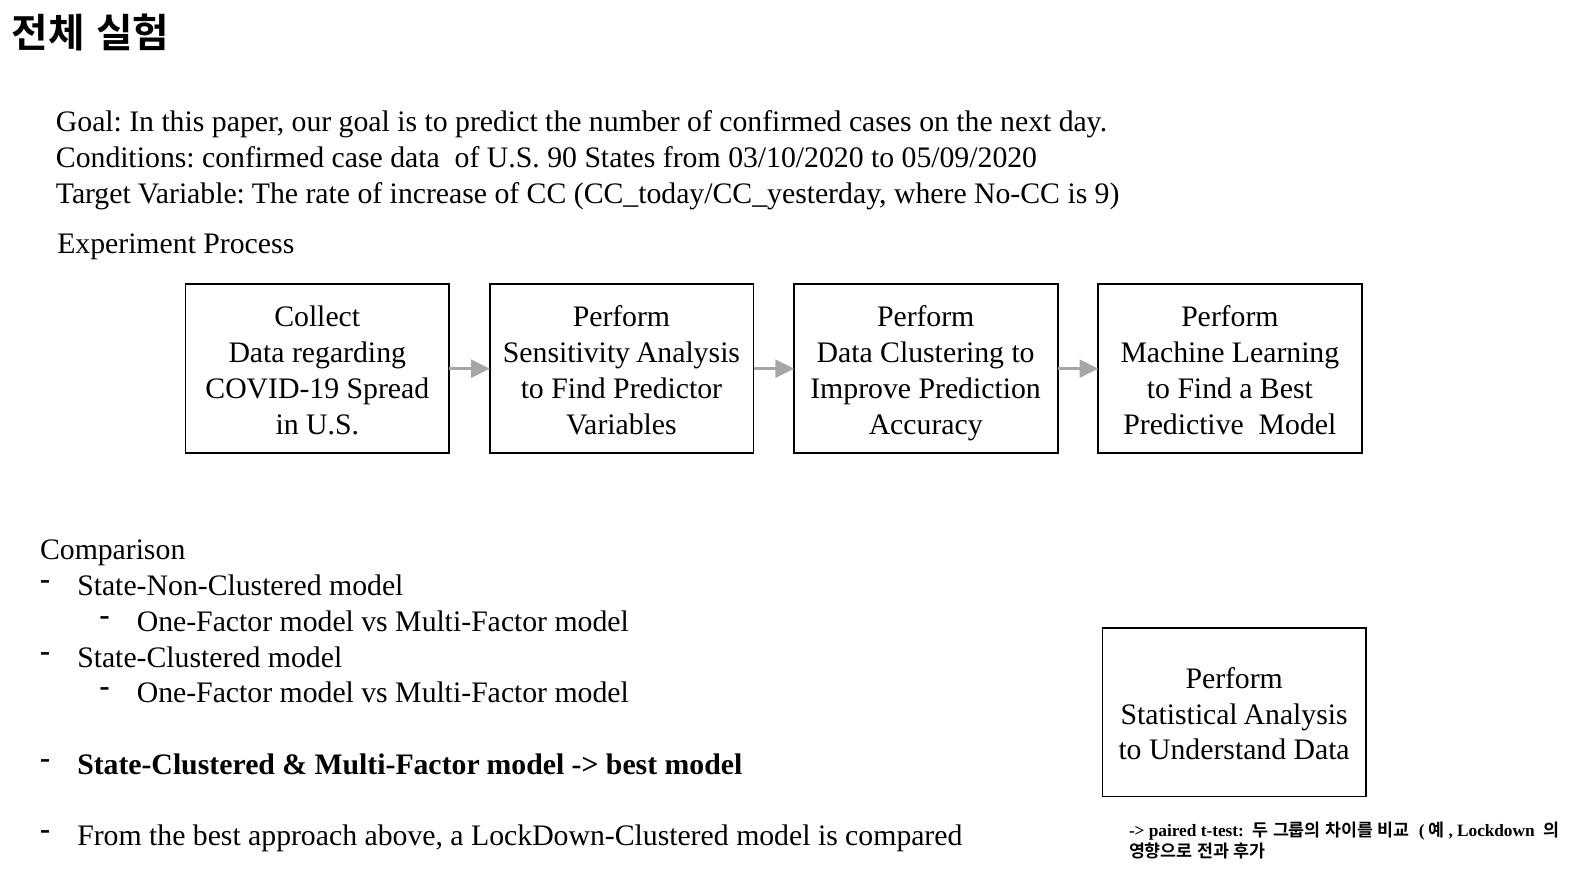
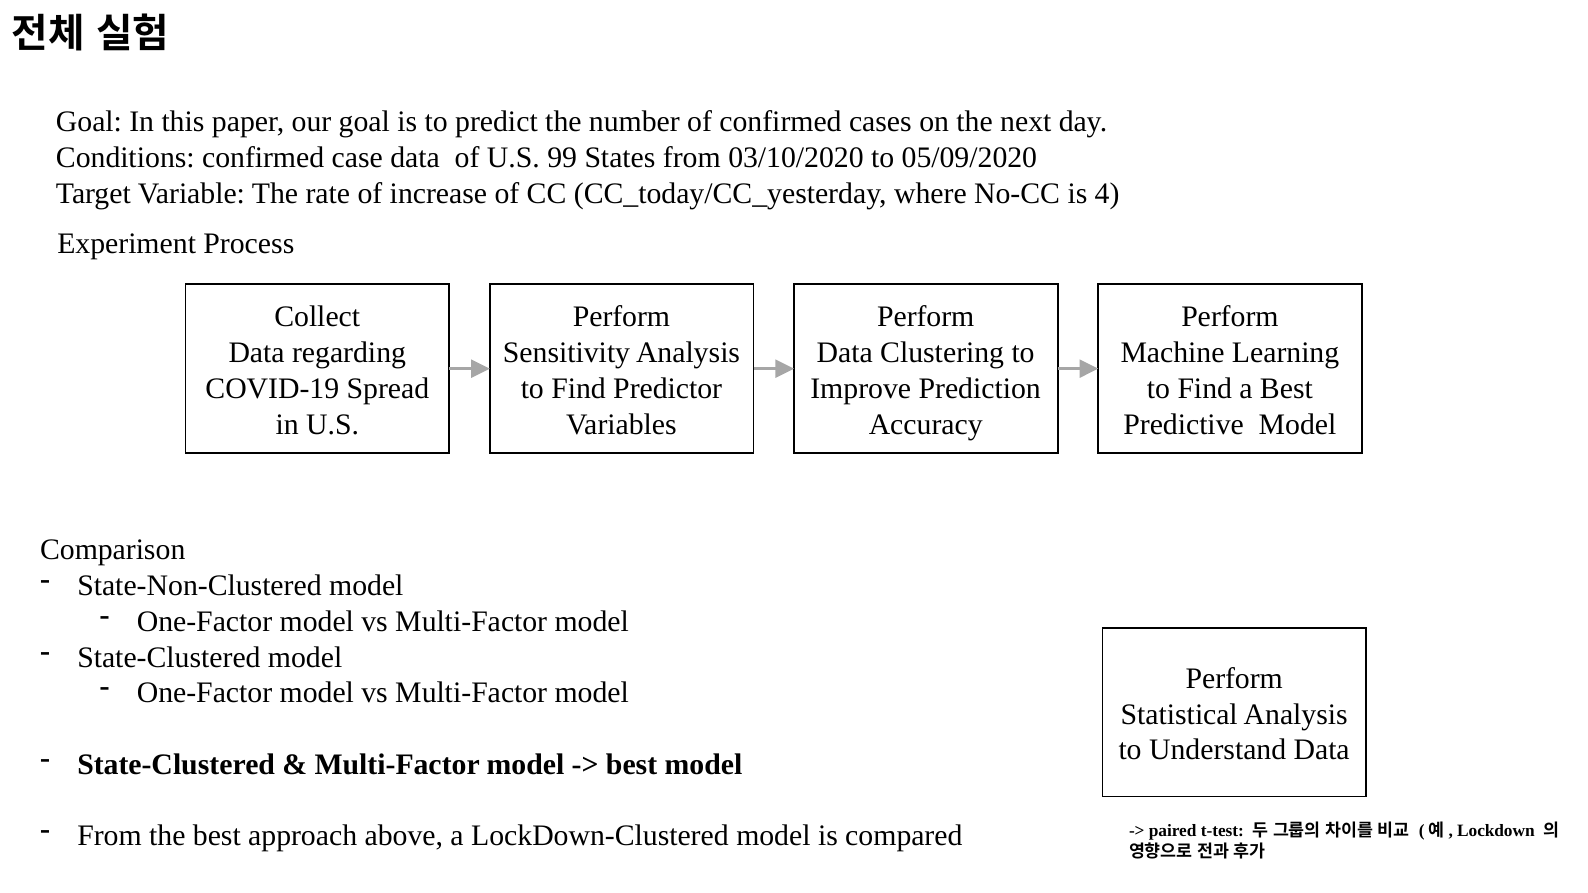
90: 90 -> 99 (562, 158)
9: 9 -> 4 (1107, 194)
